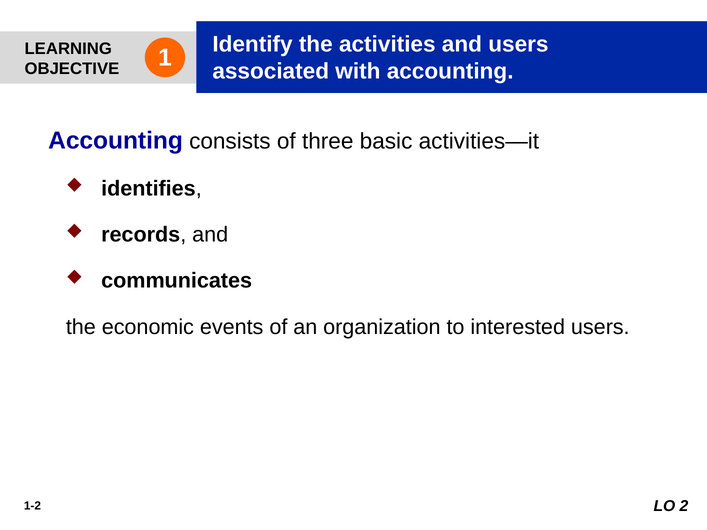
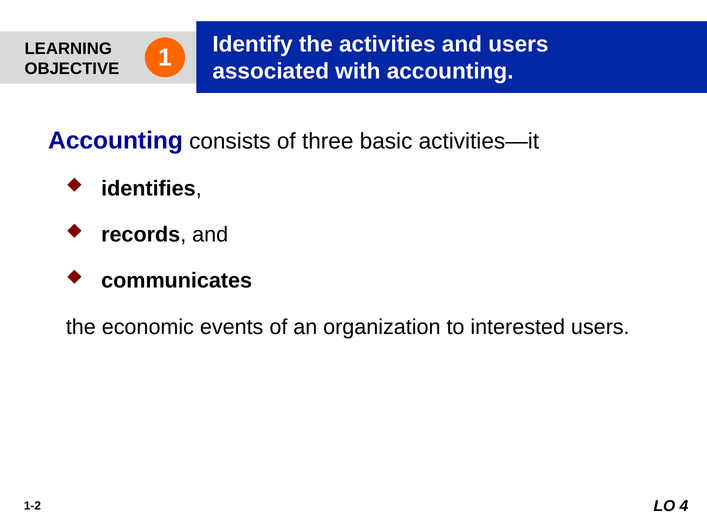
2: 2 -> 4 (684, 506)
